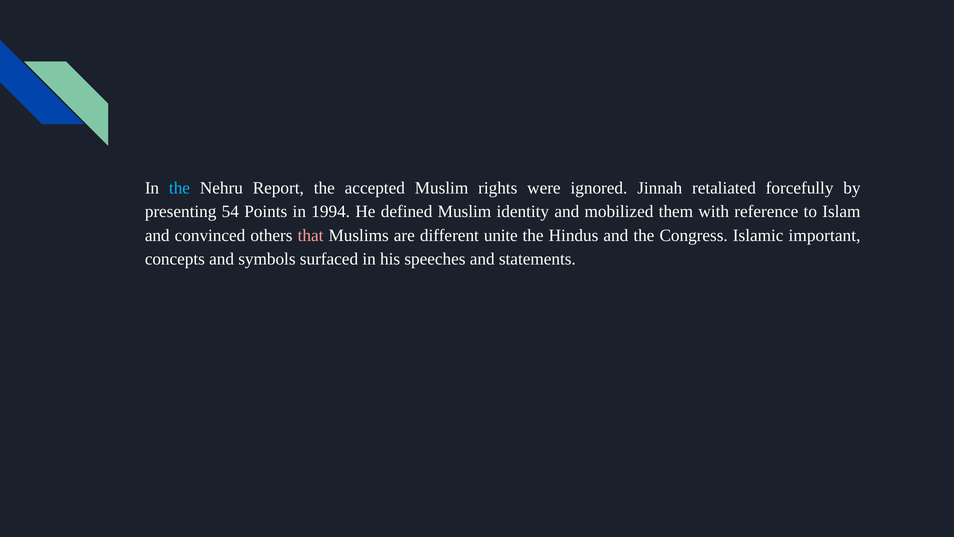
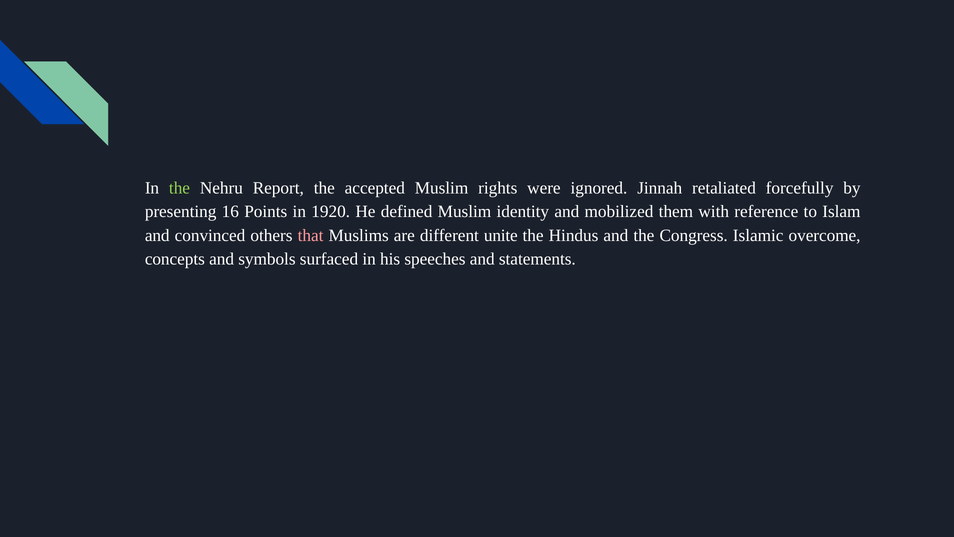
the colour: light blue -> light green (179, 188)
54: 54 -> 16 (230, 211)
1994: 1994 -> 1920 (331, 211)
important: important -> overcome (825, 235)
